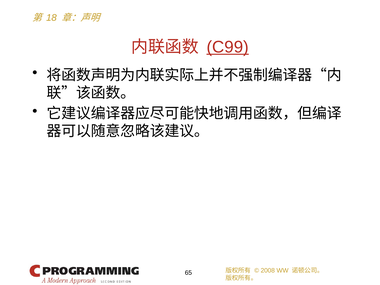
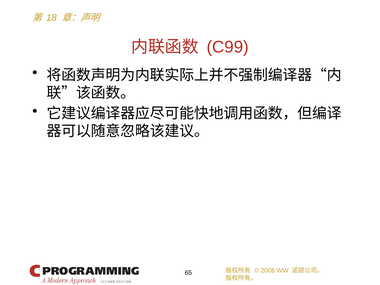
C99 underline: present -> none (228, 47)
